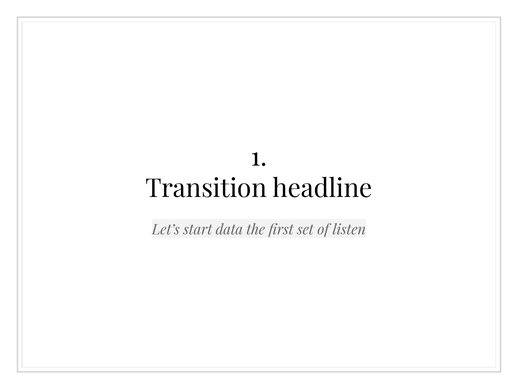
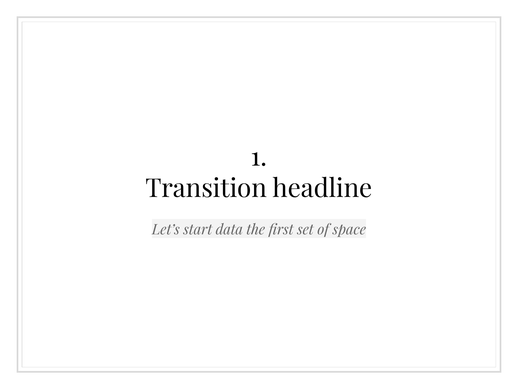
listen: listen -> space (349, 229)
